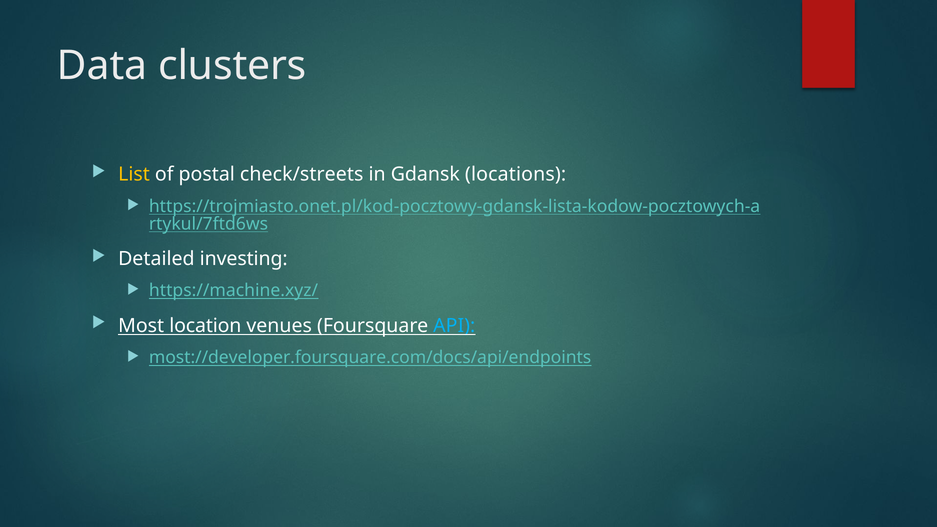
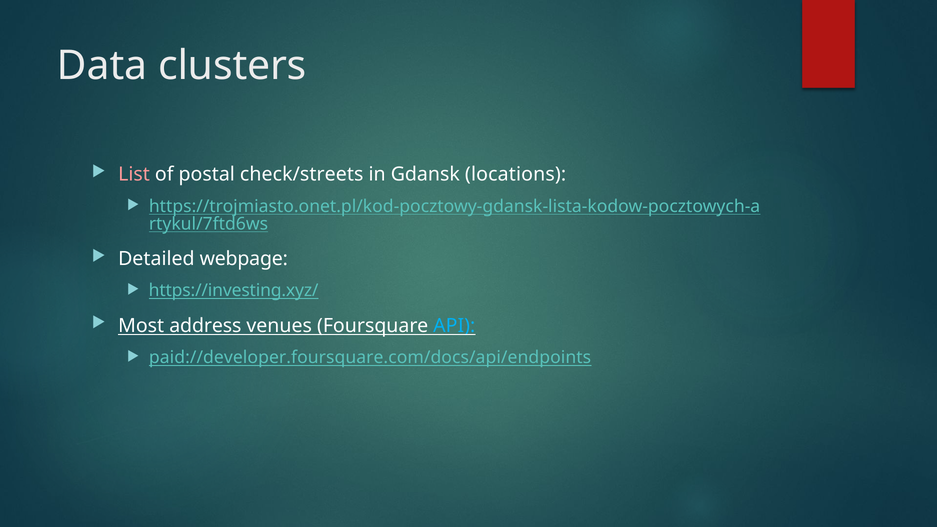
List colour: yellow -> pink (134, 174)
investing: investing -> webpage (244, 259)
https://machine.xyz/: https://machine.xyz/ -> https://investing.xyz/ (234, 291)
location: location -> address (205, 326)
most://developer.foursquare.com/docs/api/endpoints: most://developer.foursquare.com/docs/api/endpoints -> paid://developer.foursquare.com/docs/api/endpoints (370, 358)
